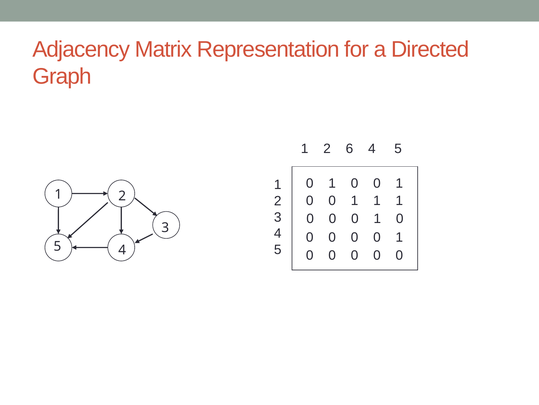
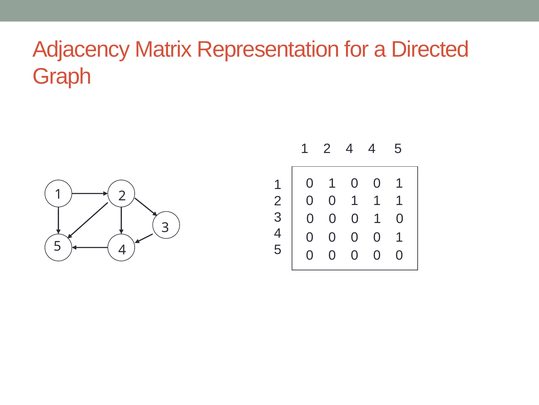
1 2 6: 6 -> 4 (349, 149)
